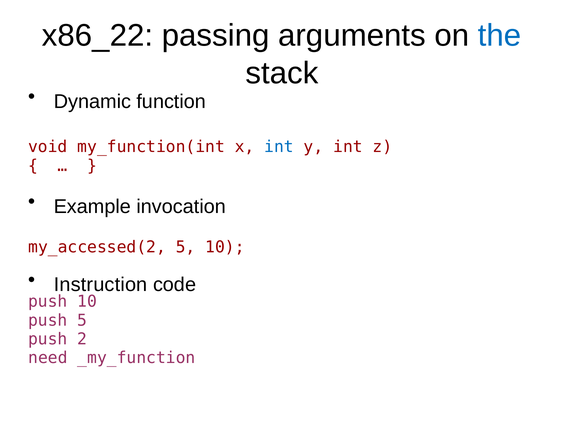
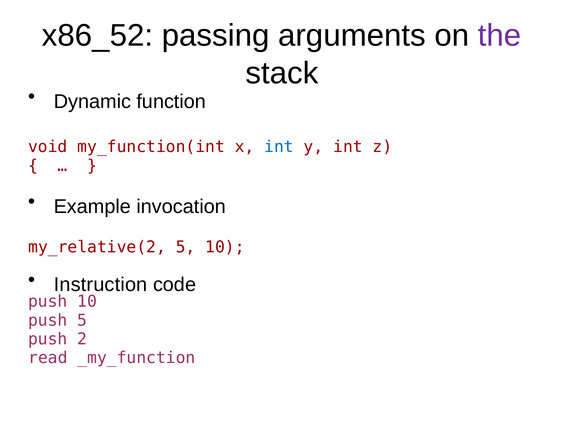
x86_22: x86_22 -> x86_52 (98, 36)
the colour: blue -> purple (500, 36)
my_accessed(2: my_accessed(2 -> my_relative(2 (97, 247)
need: need -> read (48, 358)
